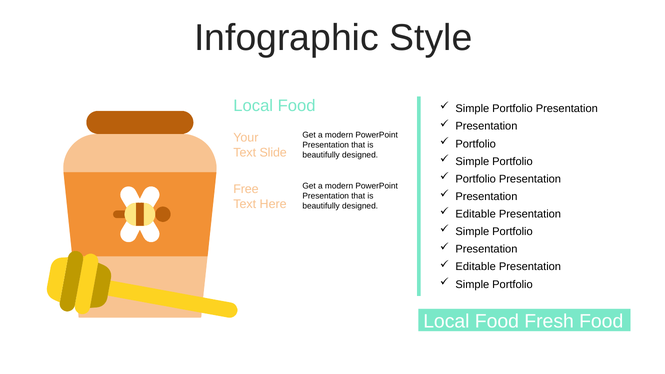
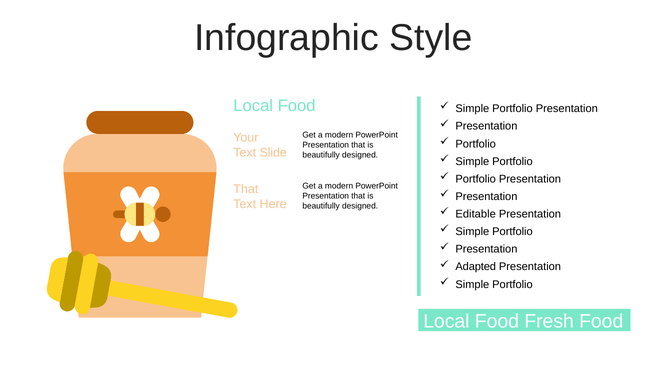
Free: Free -> That (246, 189)
Editable: Editable -> Adapted (476, 267)
